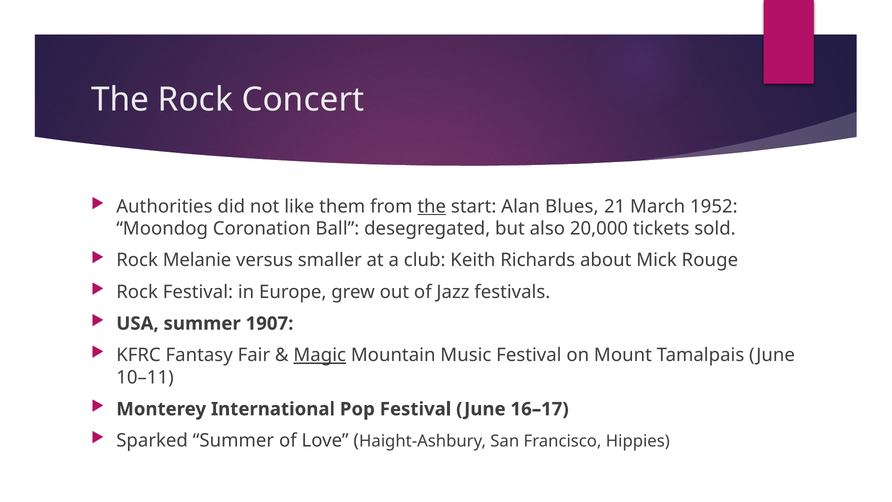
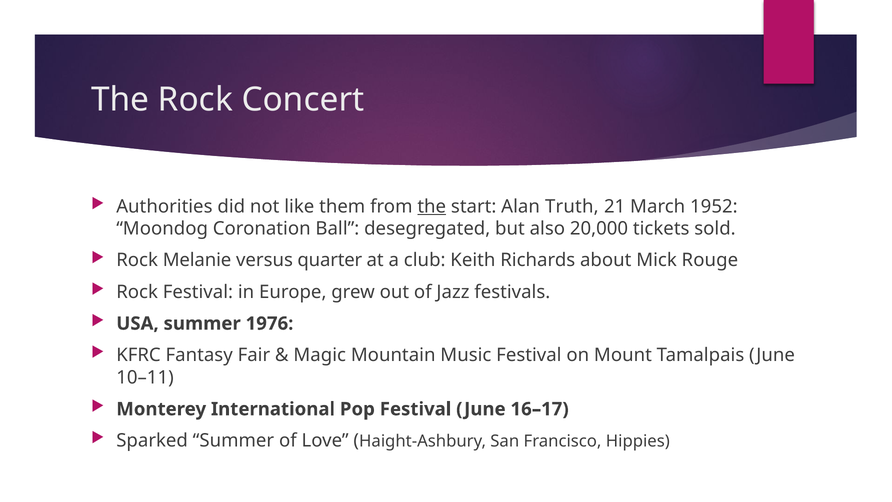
Blues: Blues -> Truth (572, 206)
smaller: smaller -> quarter (330, 260)
1907: 1907 -> 1976 (269, 323)
Magic underline: present -> none (320, 355)
